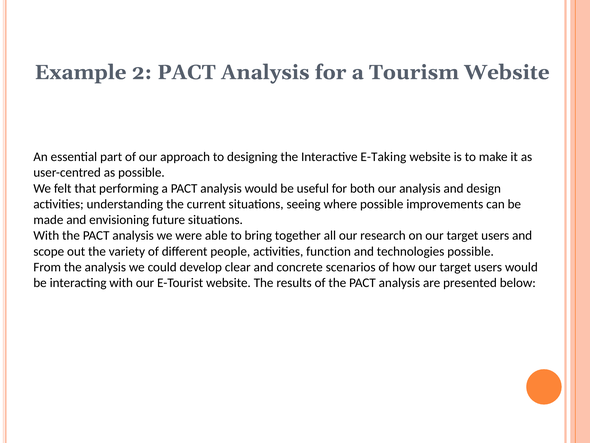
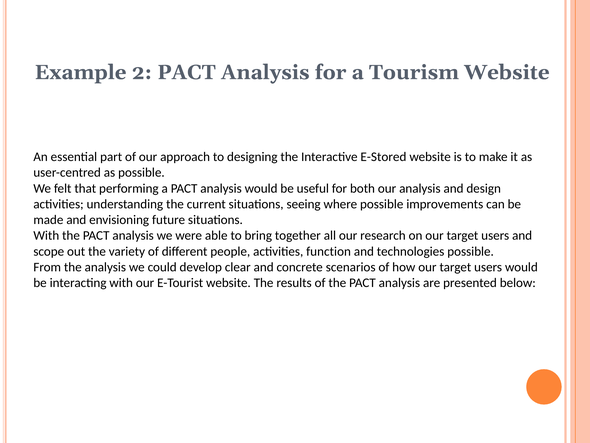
E-Taking: E-Taking -> E-Stored (383, 157)
